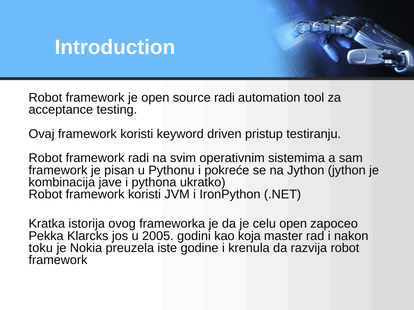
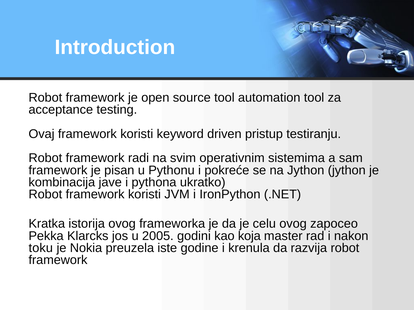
source radi: radi -> tool (224, 98)
celu open: open -> ovog (293, 224)
